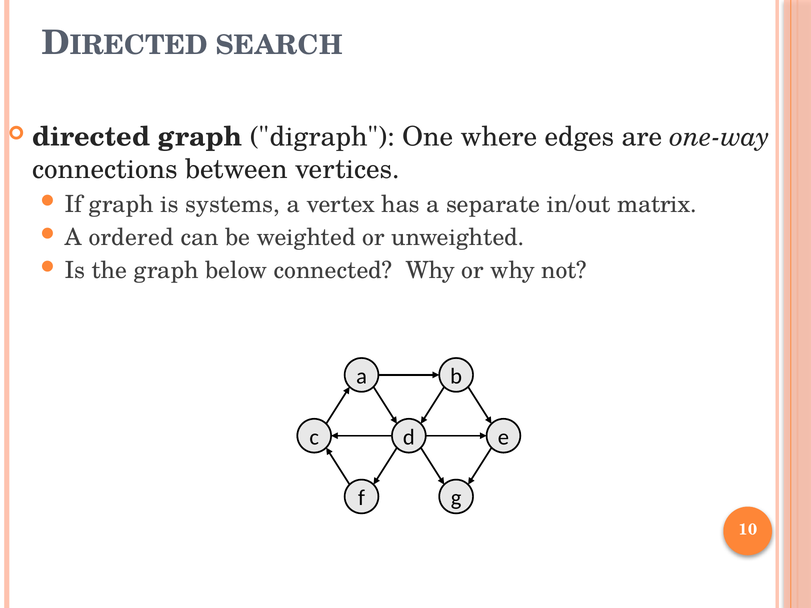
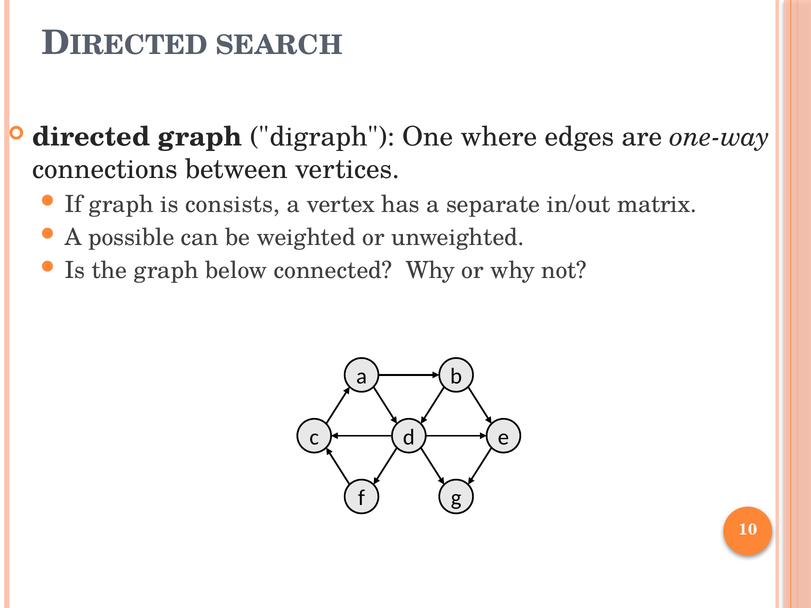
systems: systems -> consists (233, 204)
ordered: ordered -> possible (131, 237)
